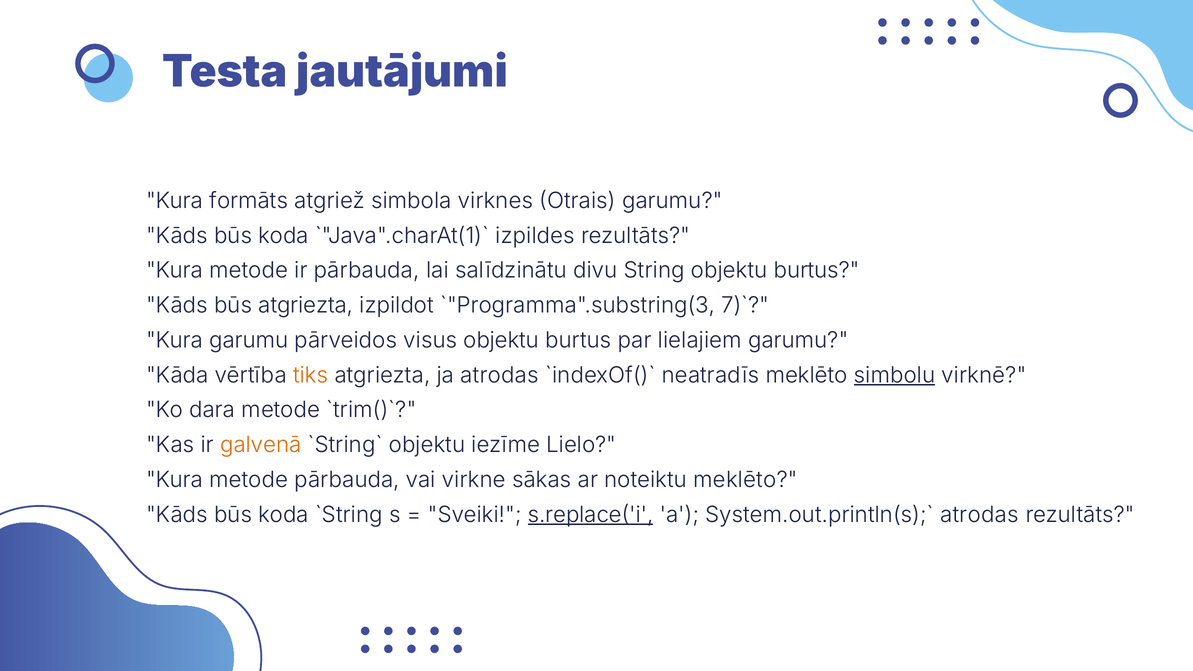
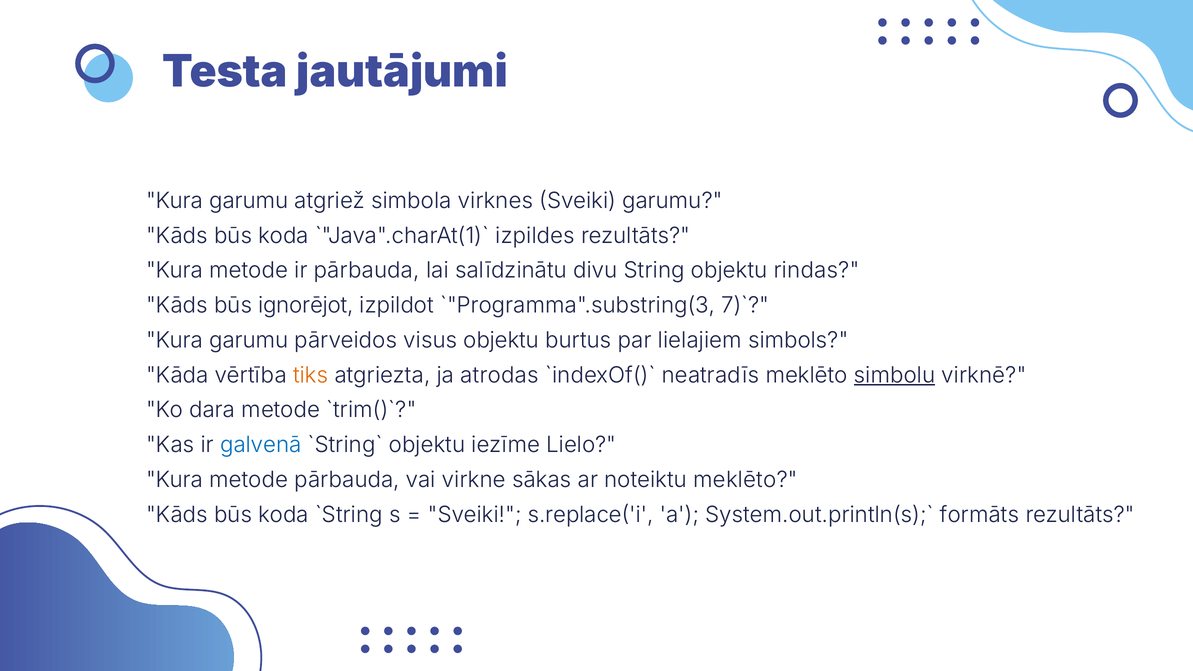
formāts: formāts -> garumu (249, 201)
virknes Otrais: Otrais -> Sveiki (578, 201)
String objektu burtus: burtus -> rindas (817, 271)
būs atgriezta: atgriezta -> ignorējot (306, 305)
lielajiem garumu: garumu -> simbols (798, 340)
galvenā colour: orange -> blue (261, 445)
s.replace('i underline: present -> none (591, 515)
atrodas: atrodas -> formāts (980, 515)
